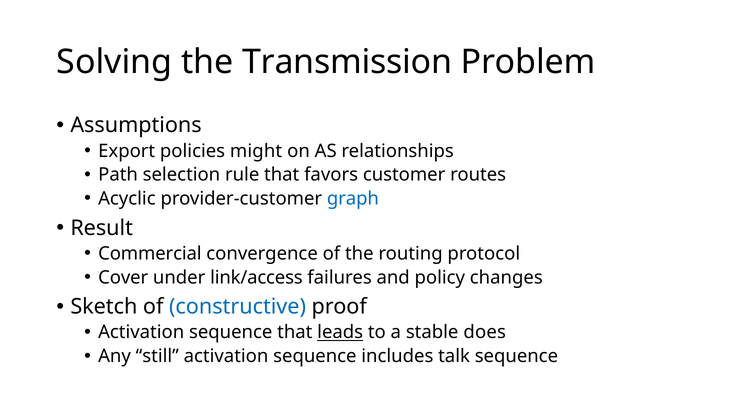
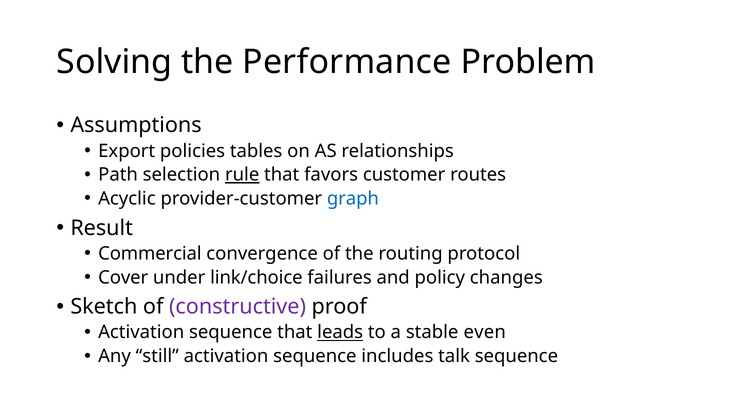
Transmission: Transmission -> Performance (347, 62)
might: might -> tables (256, 151)
rule underline: none -> present (242, 175)
link/access: link/access -> link/choice (256, 277)
constructive colour: blue -> purple (238, 307)
does: does -> even (485, 332)
